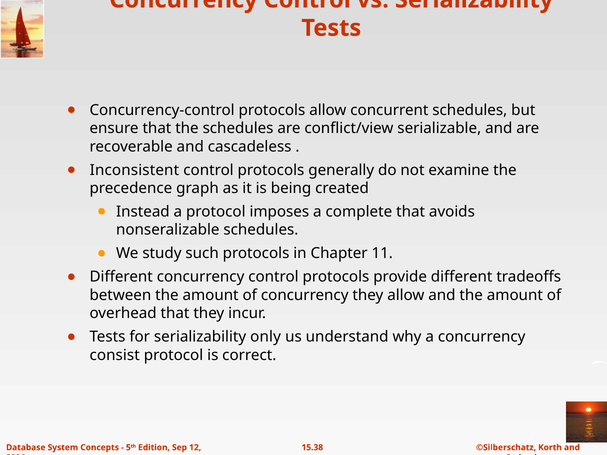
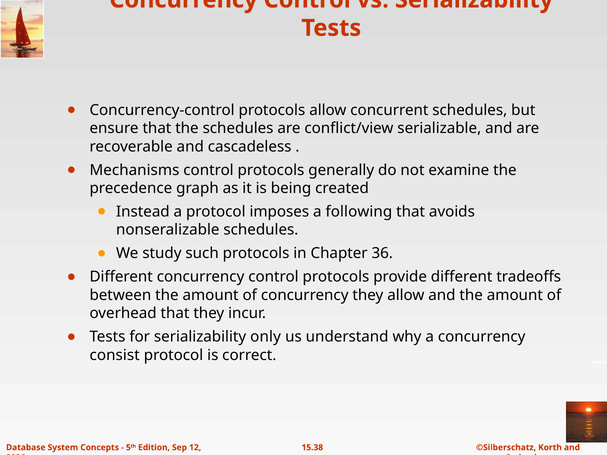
Inconsistent: Inconsistent -> Mechanisms (134, 170)
complete: complete -> following (359, 212)
11: 11 -> 36 (382, 254)
